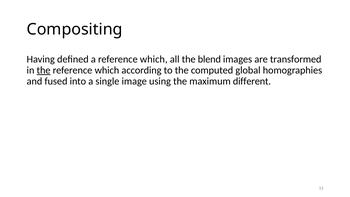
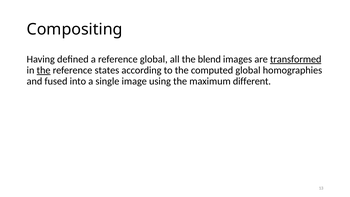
a reference which: which -> global (154, 59)
transformed underline: none -> present (296, 59)
which: which -> states (107, 70)
